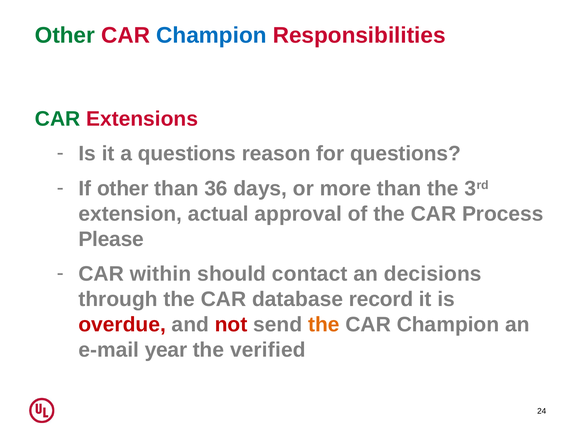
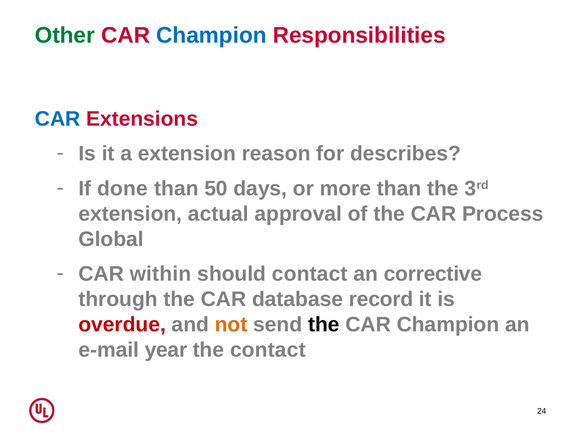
CAR colour: green -> blue (58, 119)
a questions: questions -> extension (187, 154)
for questions: questions -> describes (405, 154)
If other: other -> done (123, 188)
36: 36 -> 50 (216, 188)
Please: Please -> Global (111, 239)
decisions: decisions -> corrective (433, 274)
not colour: red -> orange (231, 324)
the colour: orange -> black (324, 324)
the verified: verified -> contact (268, 350)
